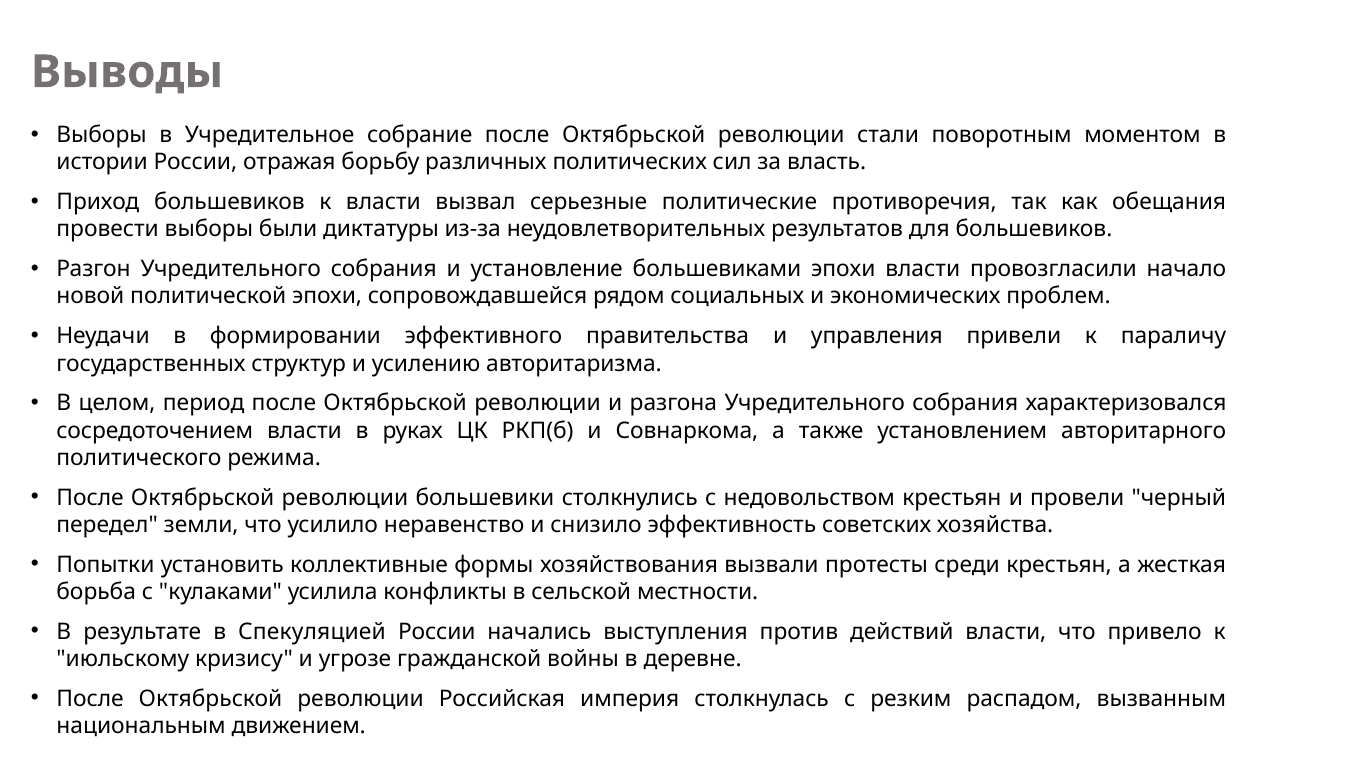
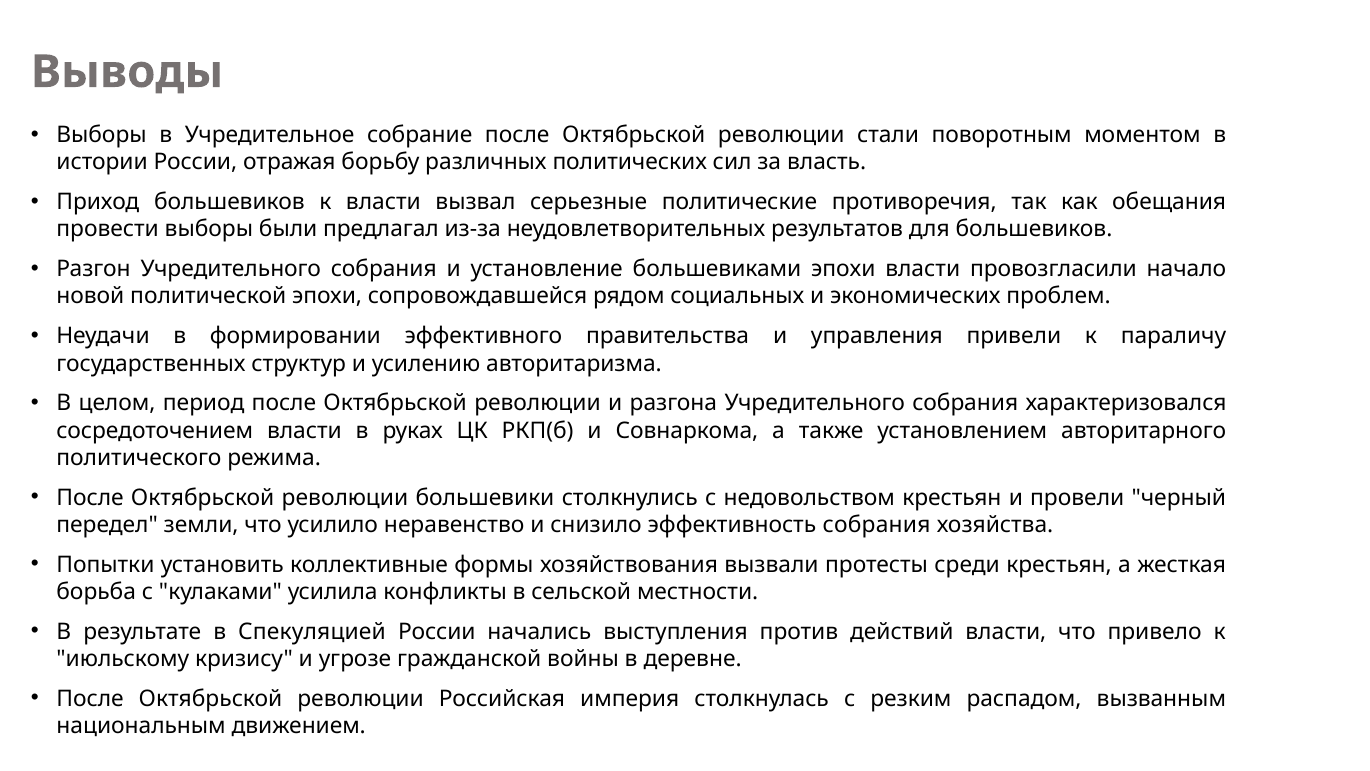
диктатуры: диктатуры -> предлагал (381, 229)
эффективность советских: советских -> собрания (877, 524)
